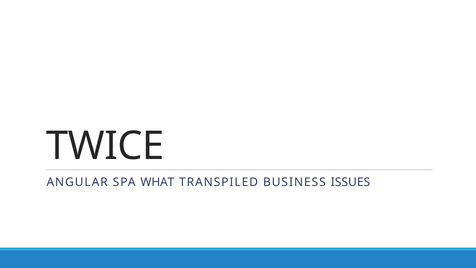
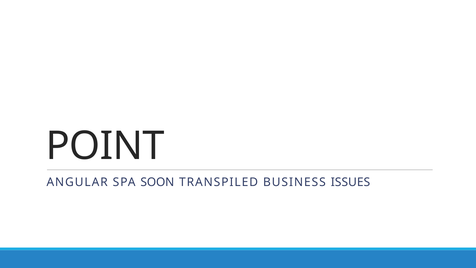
TWICE: TWICE -> POINT (105, 146)
WHAT: WHAT -> SOON (157, 182)
